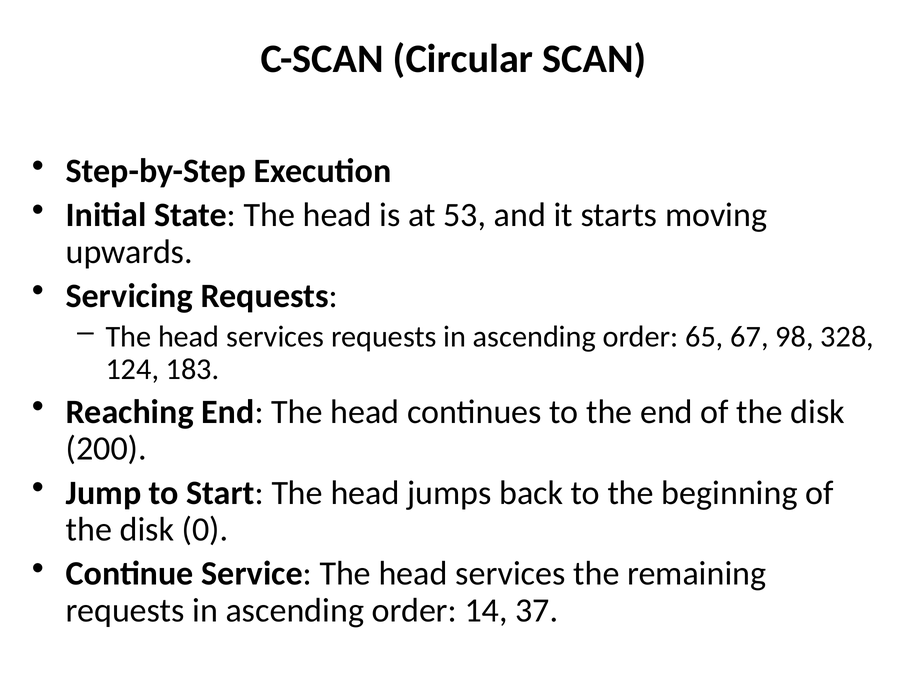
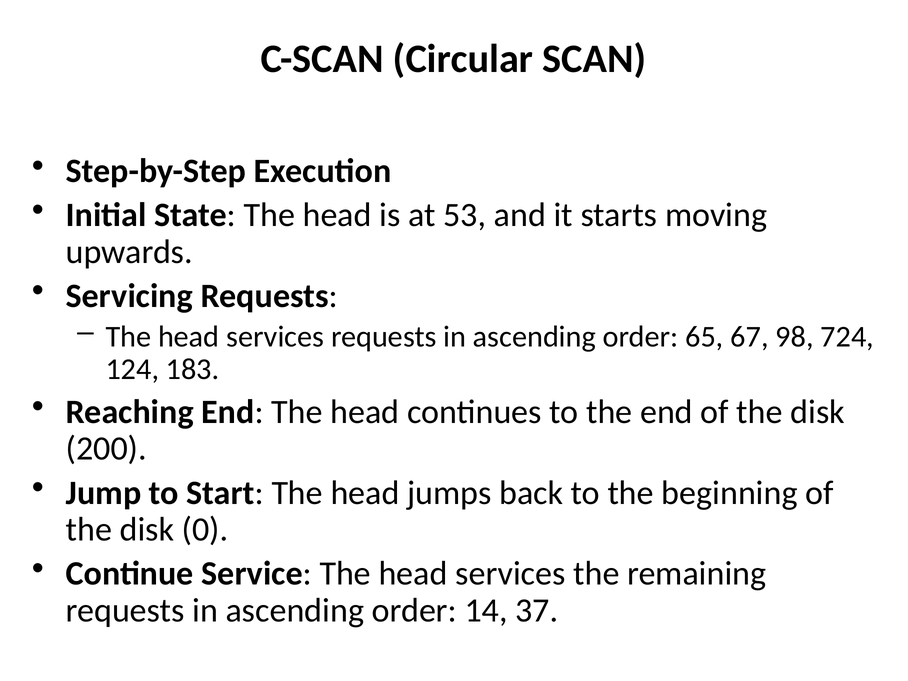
328: 328 -> 724 (847, 337)
